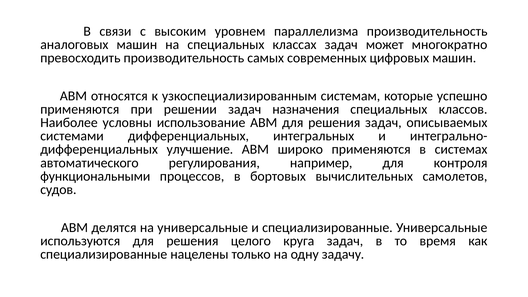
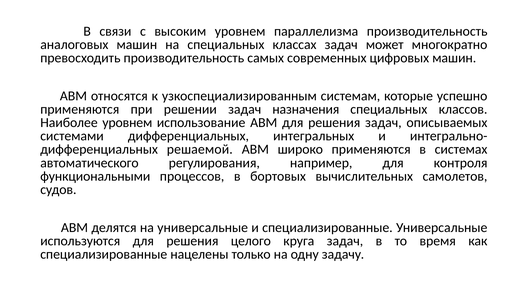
Наиболее условны: условны -> уровнем (127, 123)
улучшение: улучшение -> решаемой (200, 149)
